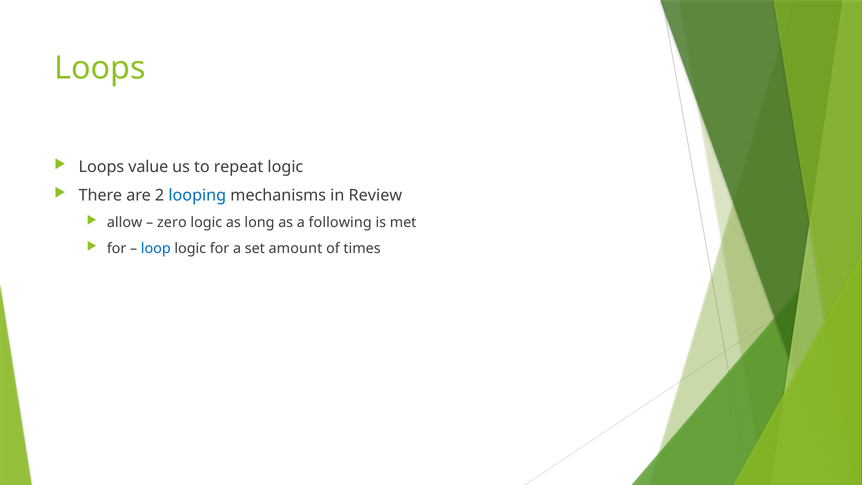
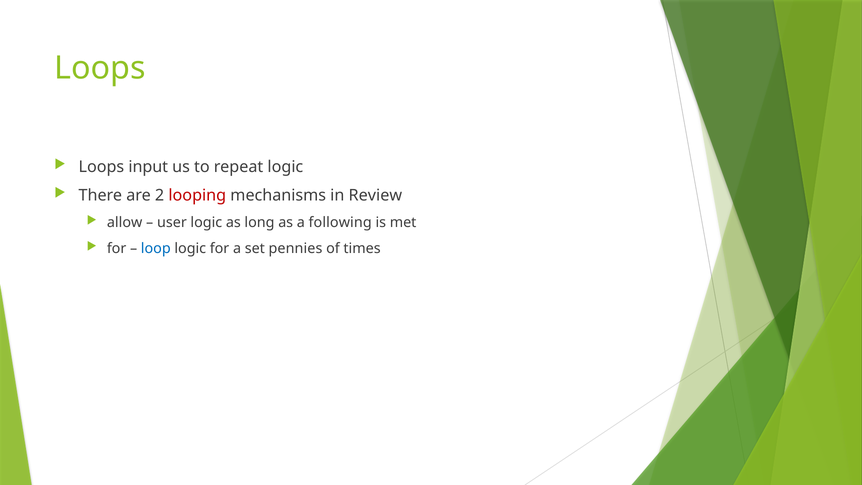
value: value -> input (148, 167)
looping colour: blue -> red (197, 195)
zero: zero -> user (172, 222)
amount: amount -> pennies (295, 249)
